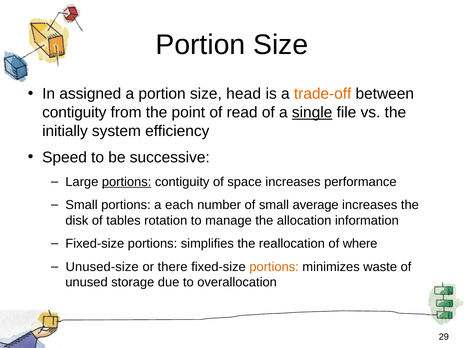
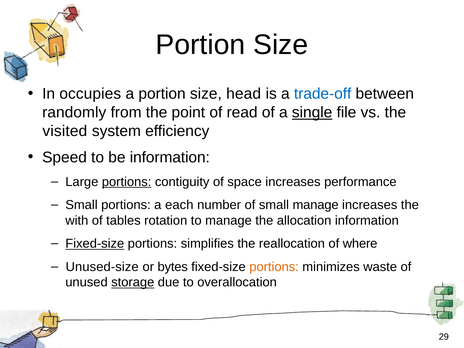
assigned: assigned -> occupies (90, 94)
trade-off colour: orange -> blue (323, 94)
contiguity: contiguity -> randomly (74, 112)
initially: initially -> visited (65, 131)
be successive: successive -> information (170, 157)
small average: average -> manage (316, 205)
disk: disk -> with (77, 221)
Fixed-size underline: none -> present (95, 244)
there: there -> bytes (173, 267)
storage underline: none -> present (133, 282)
